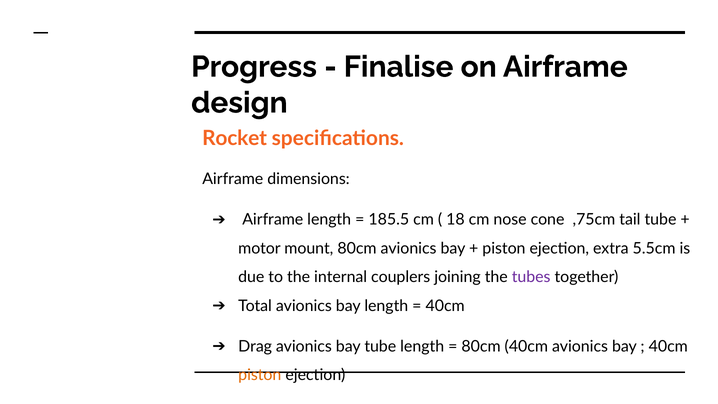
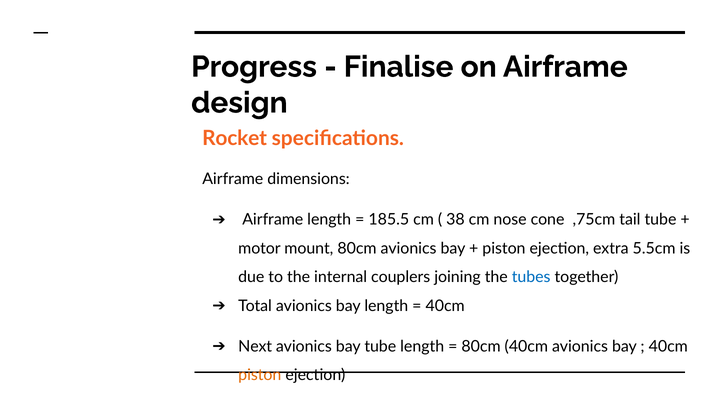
18: 18 -> 38 (455, 220)
tubes colour: purple -> blue (531, 277)
Drag: Drag -> Next (255, 346)
